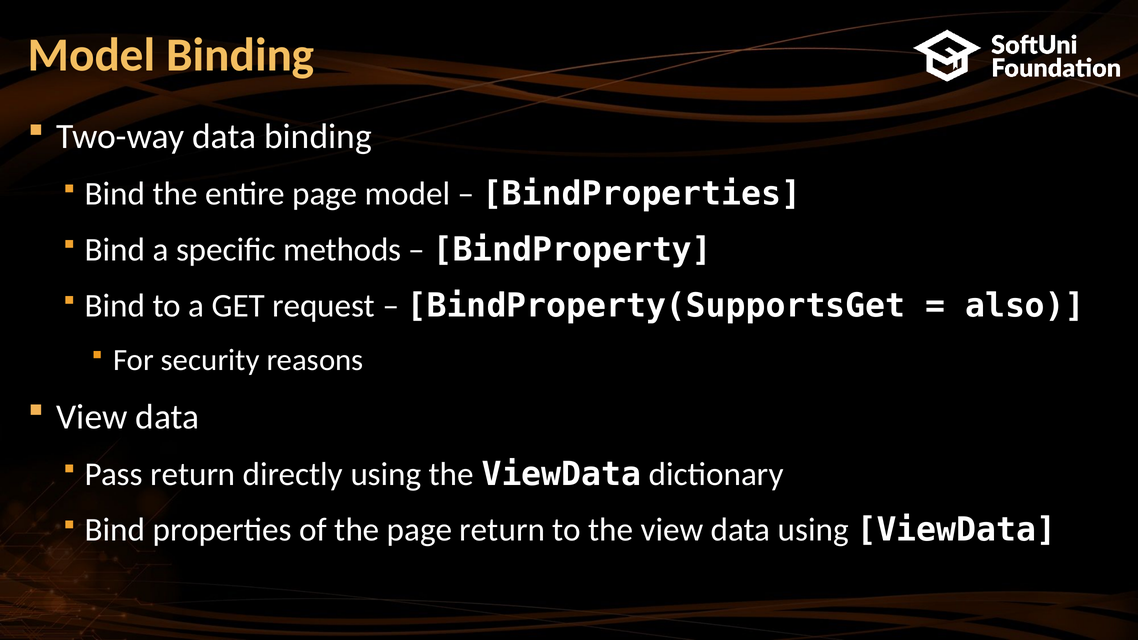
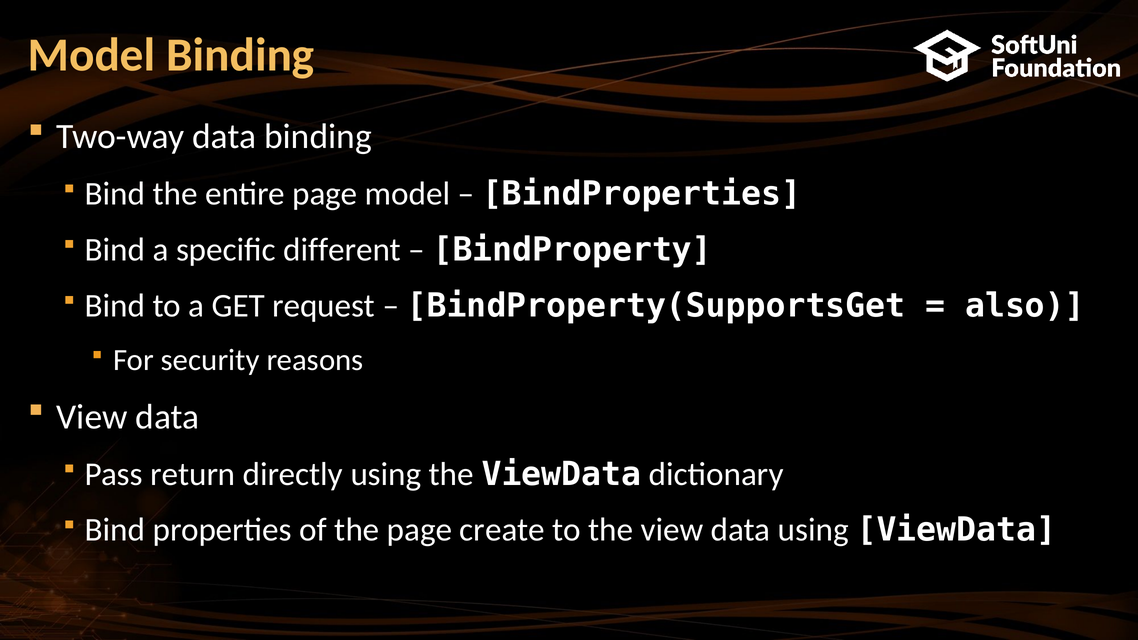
methods: methods -> different (342, 250)
page return: return -> create (502, 530)
